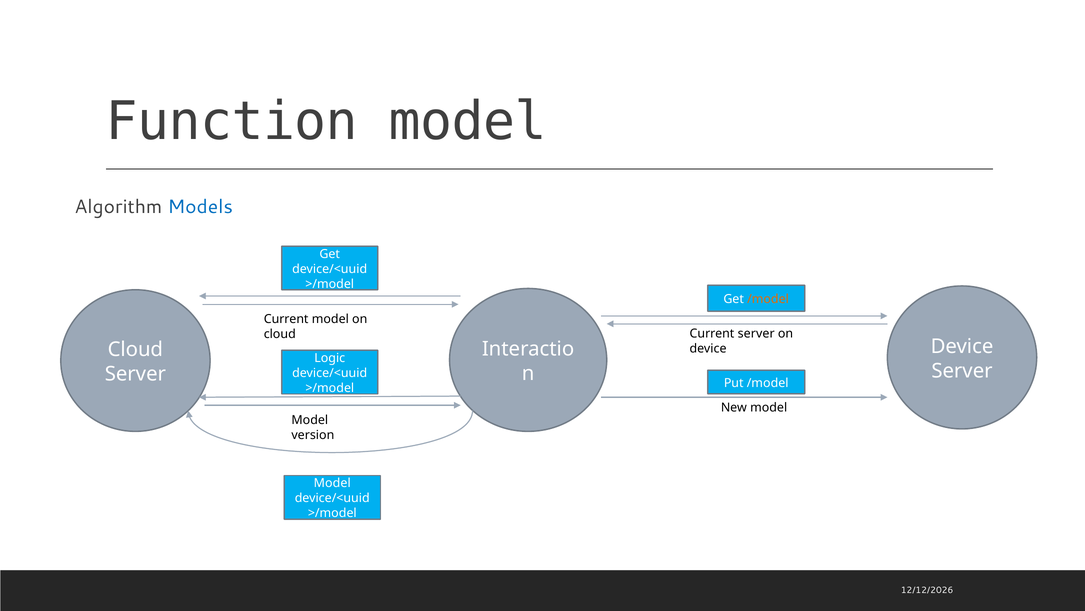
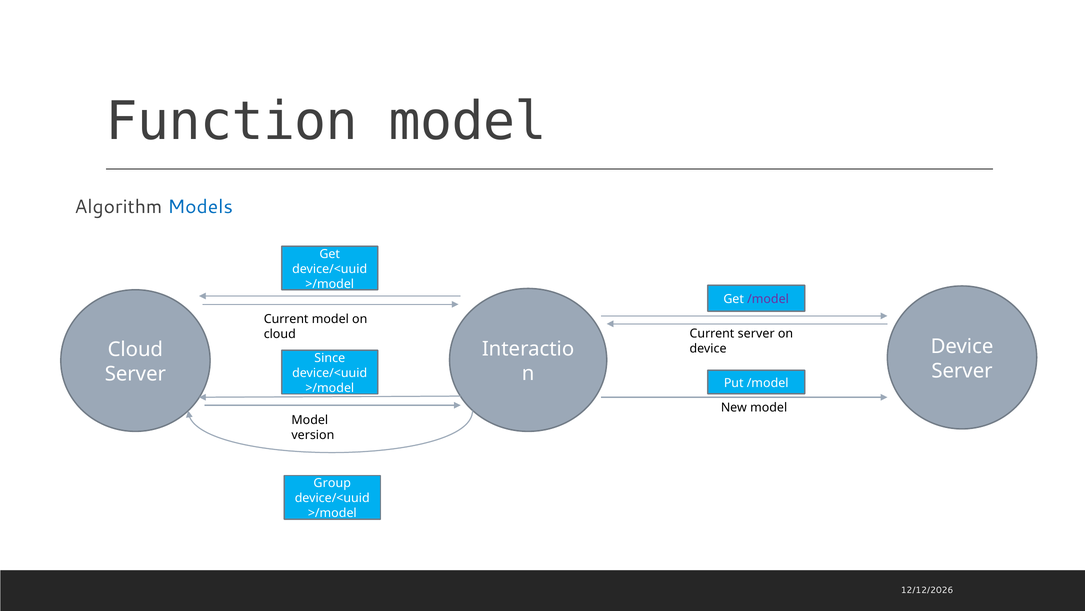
/model colour: orange -> purple (768, 299)
Logic: Logic -> Since (330, 358)
Model: Model -> Group (332, 483)
